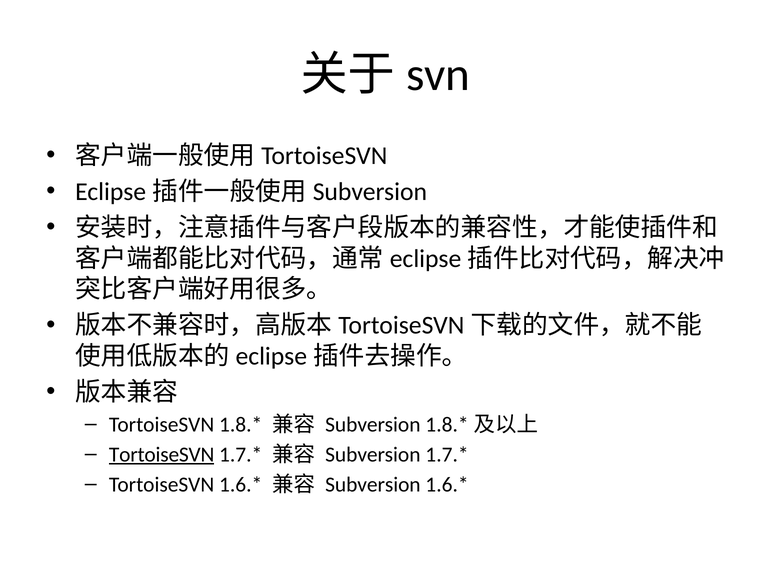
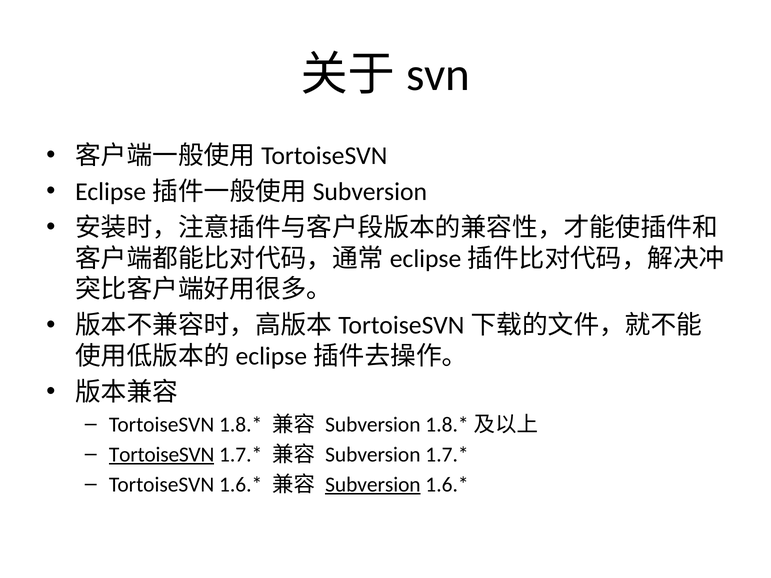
Subversion underline: none -> present (373, 485)
